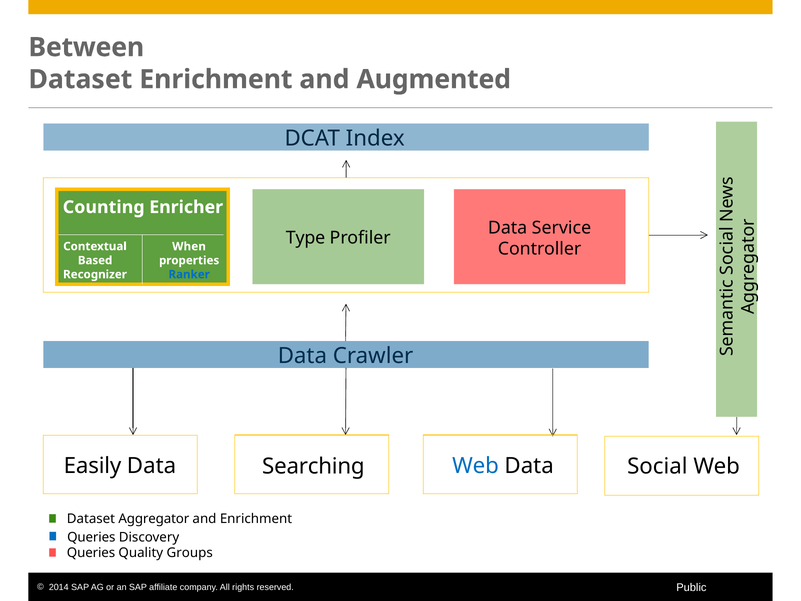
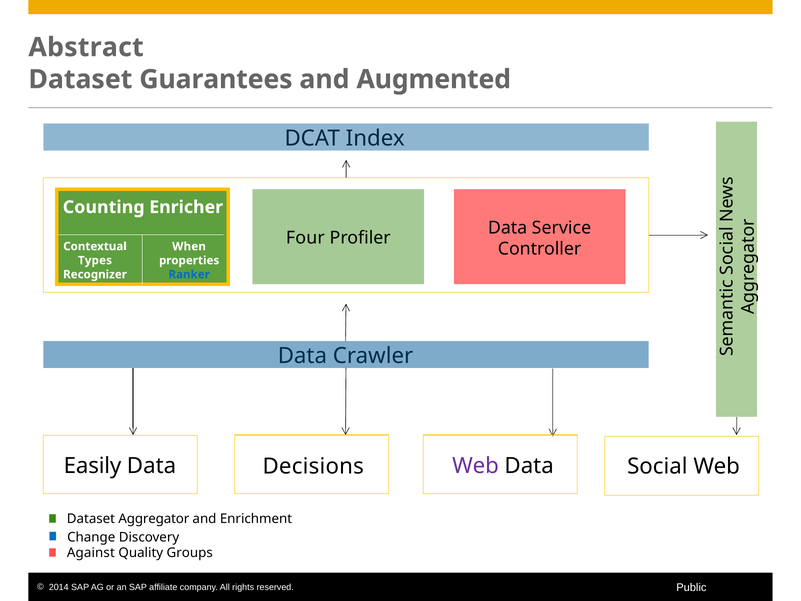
Between: Between -> Abstract (86, 47)
Dataset Enrichment: Enrichment -> Guarantees (216, 79)
Type: Type -> Four (305, 238)
Based: Based -> Types (95, 260)
Web colour: blue -> purple (475, 466)
Searching: Searching -> Decisions (313, 466)
Queries: Queries -> Change (91, 537)
Queries: Queries -> Against (91, 553)
